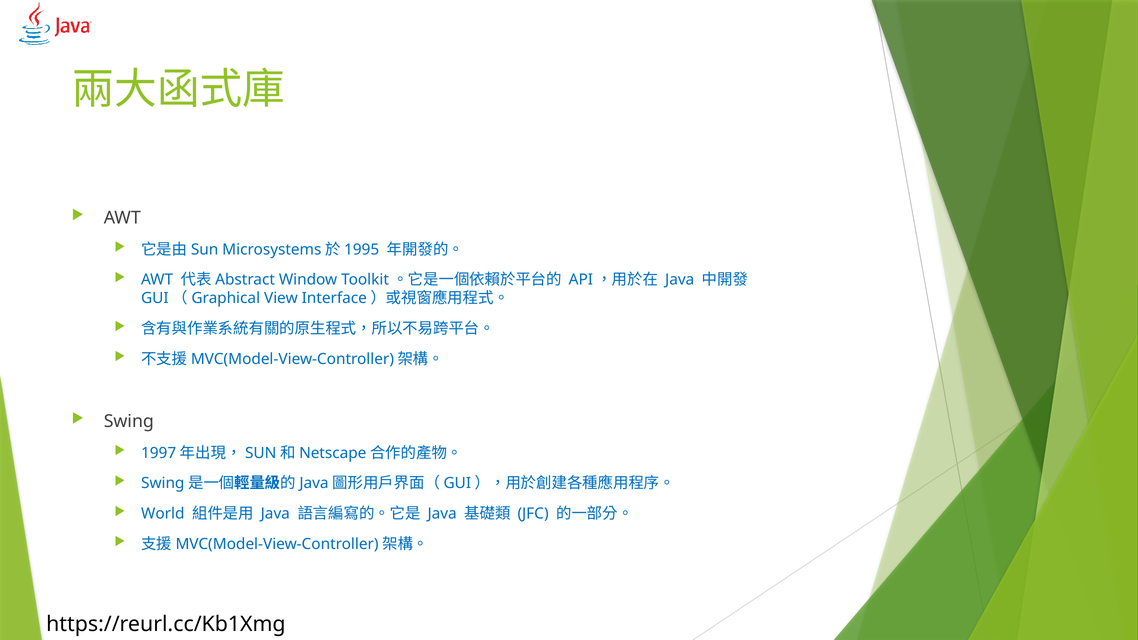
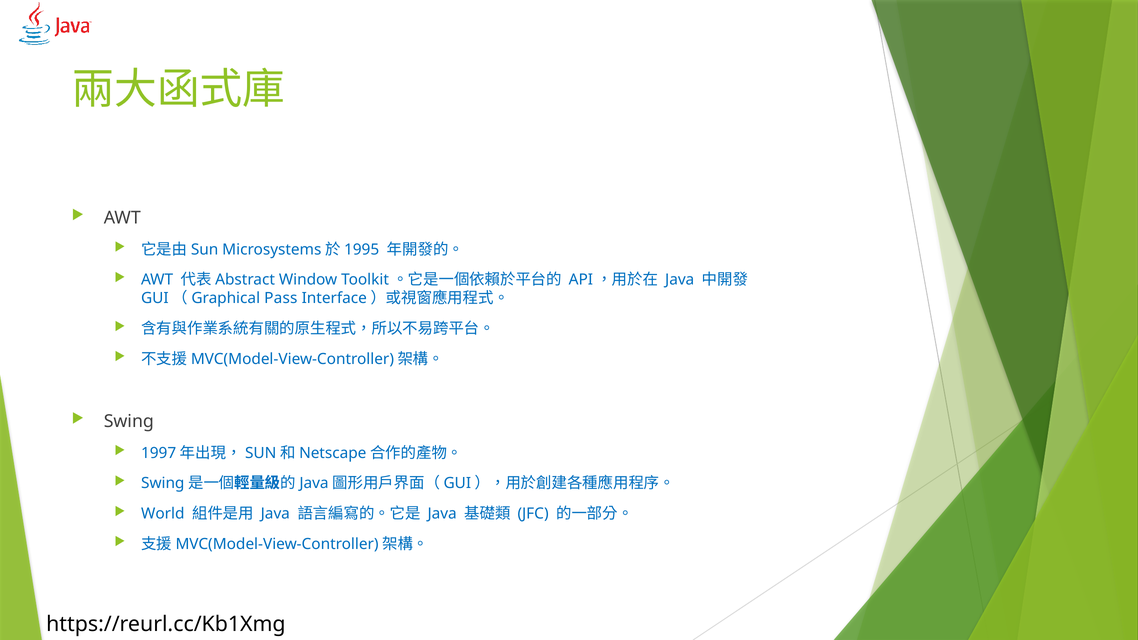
View: View -> Pass (281, 298)
